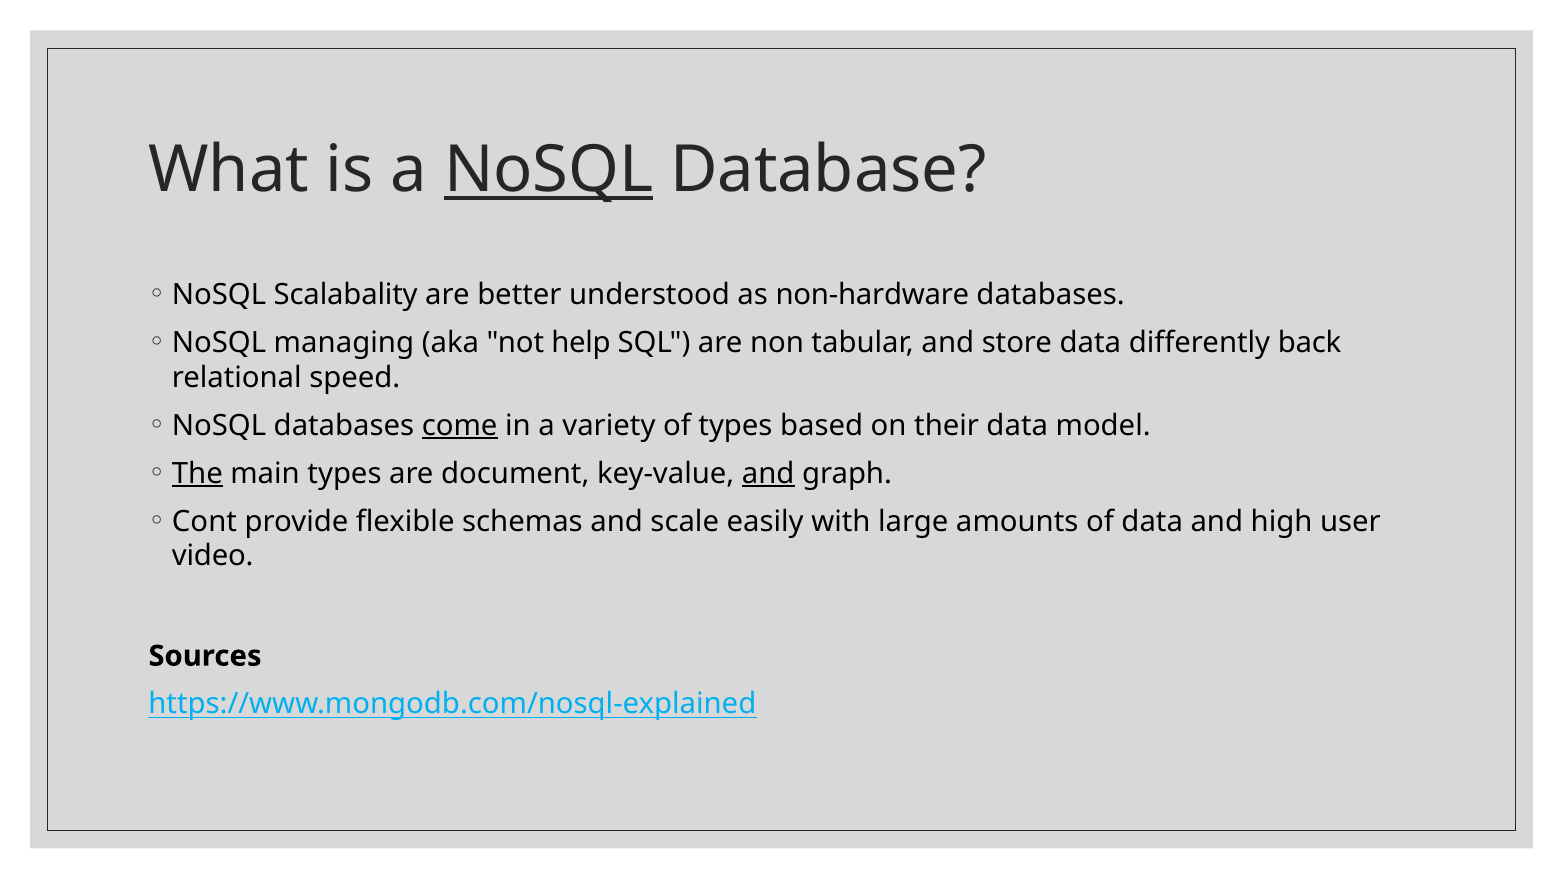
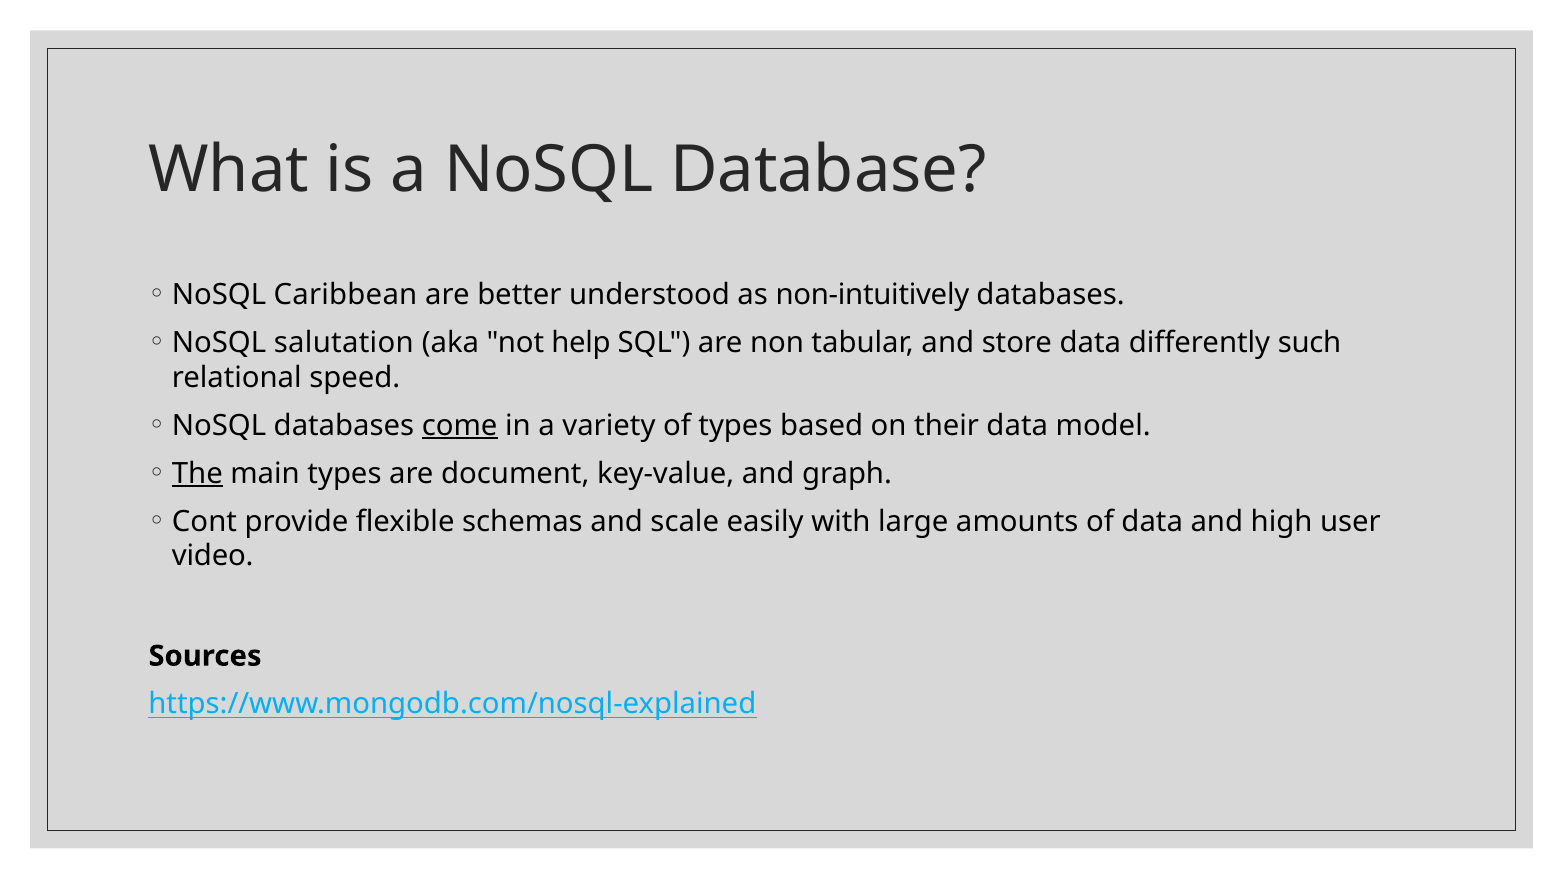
NoSQL underline: present -> none (549, 170)
Scalabality: Scalabality -> Caribbean (345, 295)
non-hardware: non-hardware -> non-intuitively (872, 295)
managing: managing -> salutation (344, 343)
back: back -> such (1310, 343)
and underline: present -> none (768, 474)
